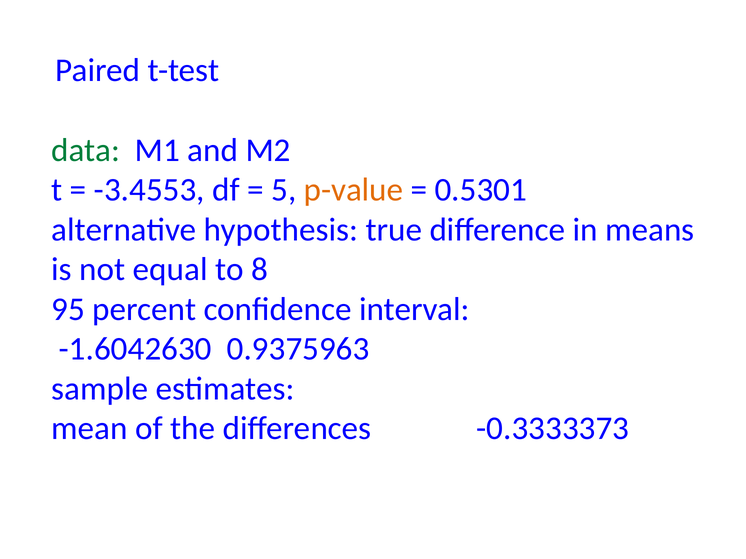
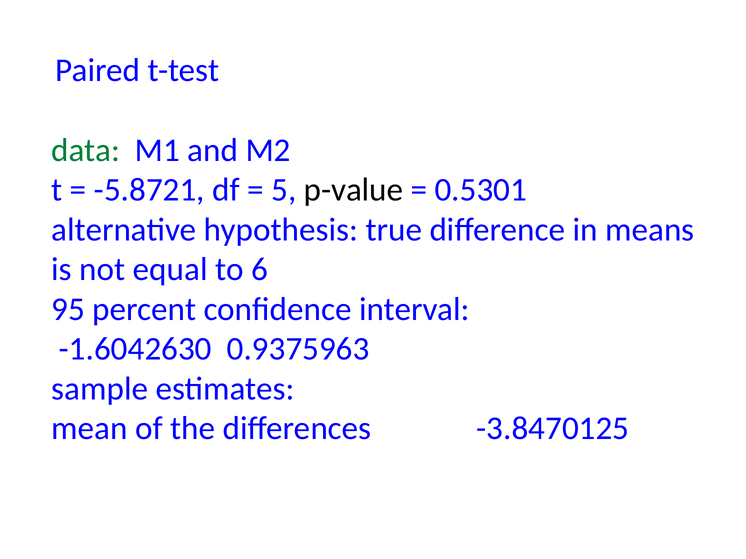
-3.4553: -3.4553 -> -5.8721 (149, 190)
p-value colour: orange -> black (354, 190)
8: 8 -> 6 (259, 270)
-0.3333373: -0.3333373 -> -3.8470125 (553, 429)
